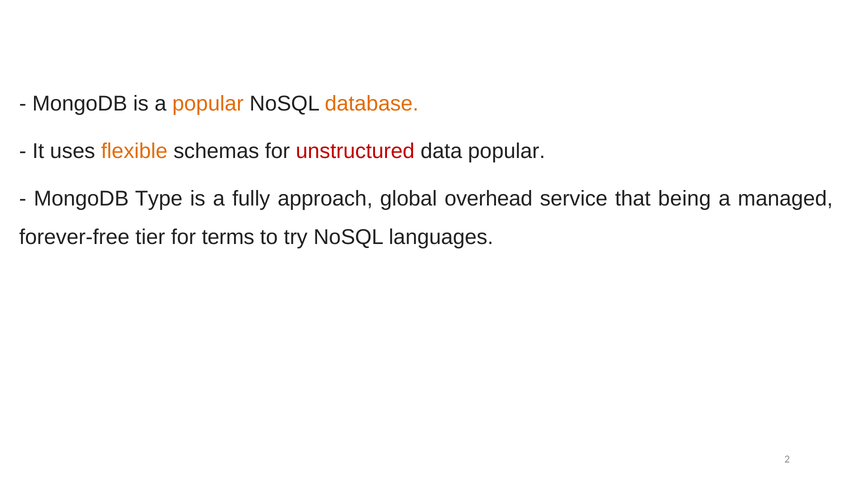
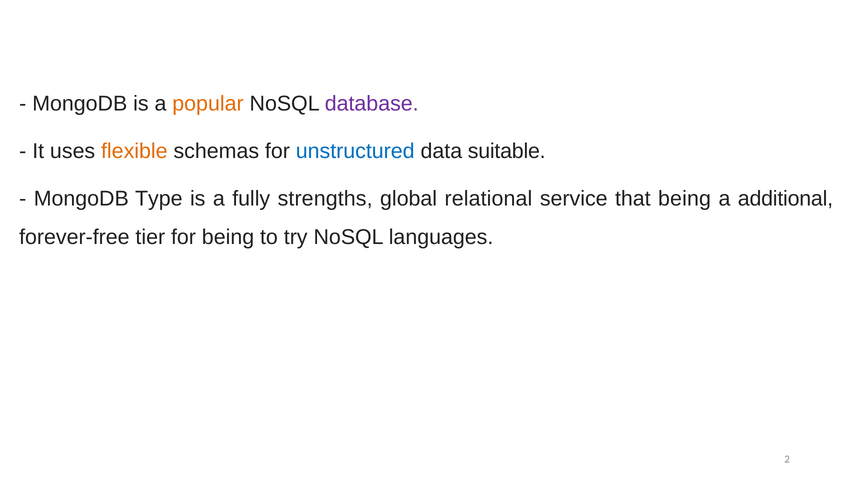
database colour: orange -> purple (372, 104)
unstructured colour: red -> blue (355, 151)
data popular: popular -> suitable (507, 151)
approach: approach -> strengths (325, 199)
overhead: overhead -> relational (488, 199)
managed: managed -> additional (785, 199)
for terms: terms -> being (228, 237)
